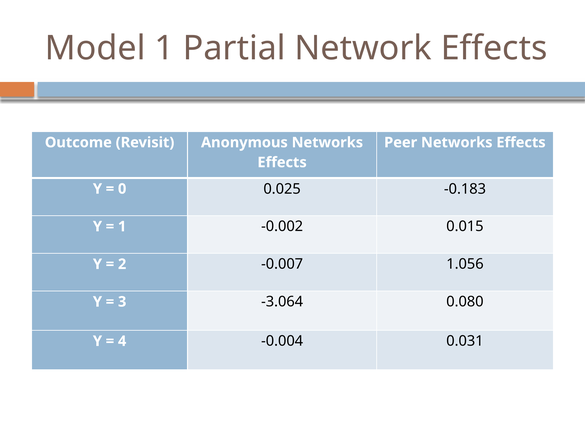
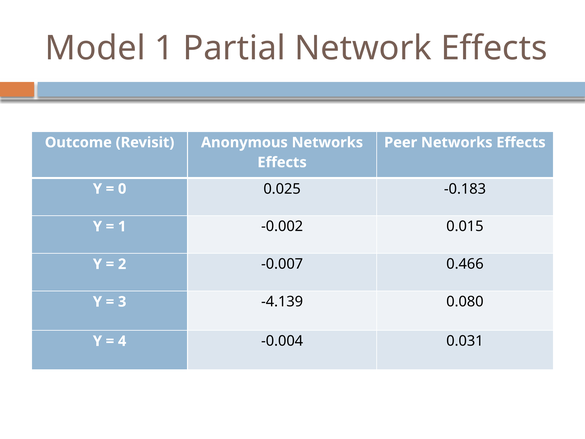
1.056: 1.056 -> 0.466 (465, 264)
-3.064: -3.064 -> -4.139 (282, 302)
